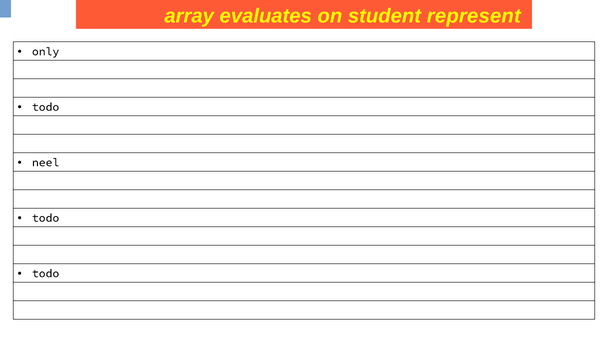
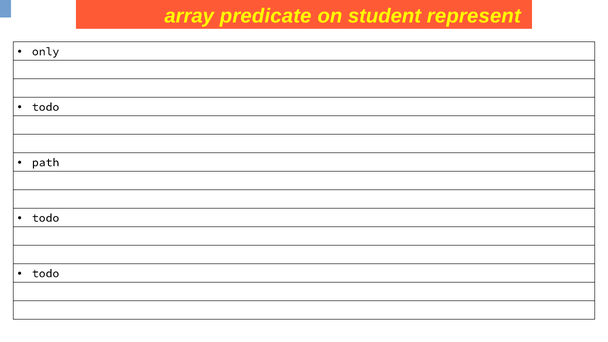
evaluates: evaluates -> predicate (266, 16)
neel: neel -> path (46, 162)
